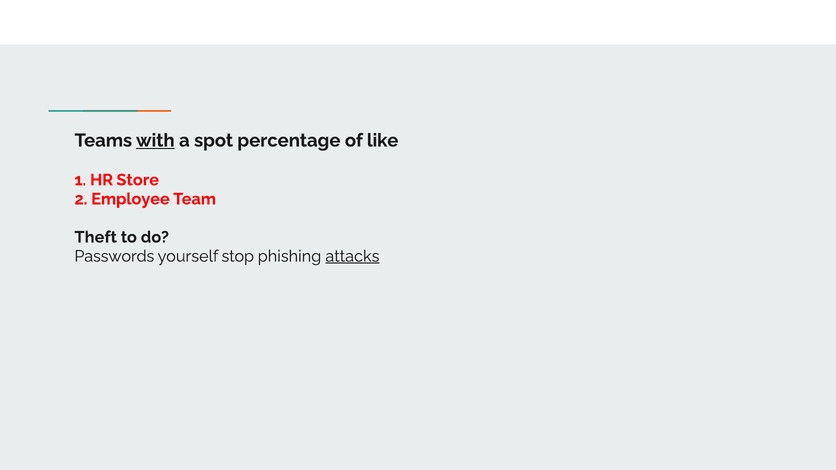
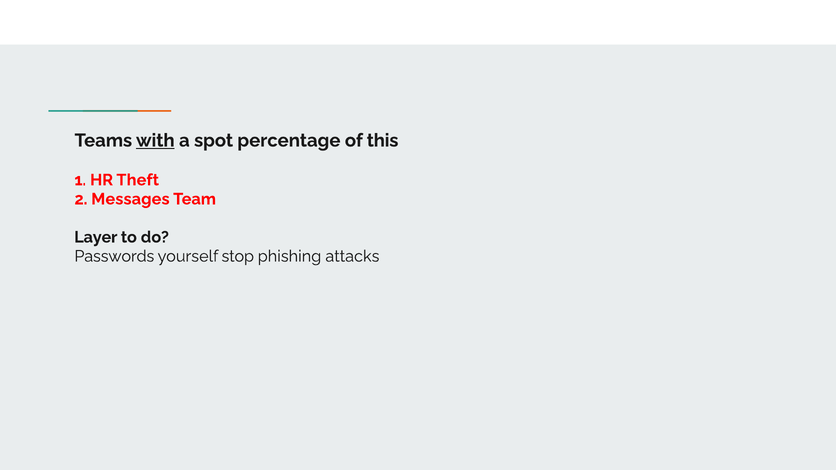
like: like -> this (383, 141)
Store: Store -> Theft (138, 180)
Employee: Employee -> Messages (130, 199)
Theft: Theft -> Layer (96, 237)
attacks underline: present -> none (352, 256)
